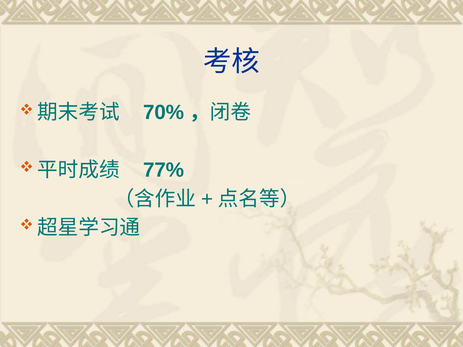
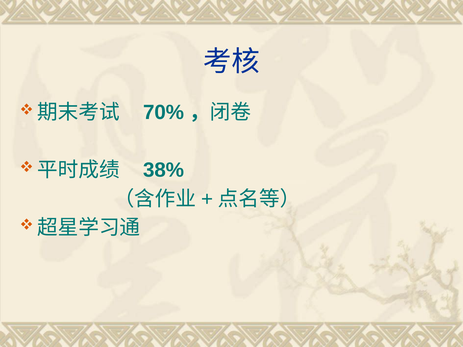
77%: 77% -> 38% (164, 170)
